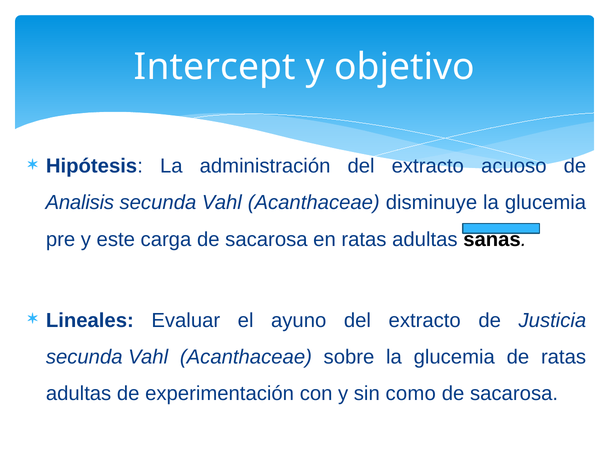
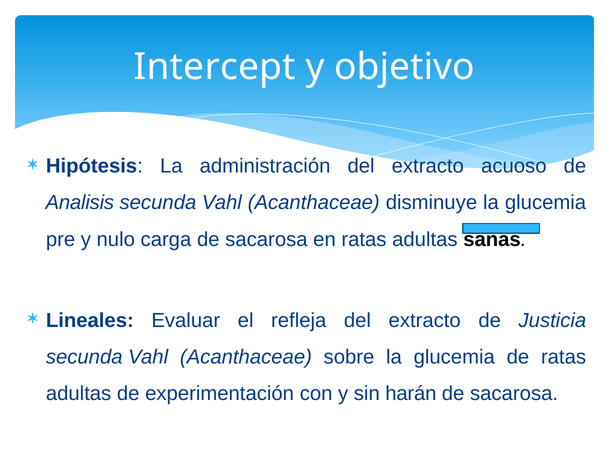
este: este -> nulo (116, 239)
ayuno: ayuno -> refleja (299, 320)
como: como -> harán (411, 393)
